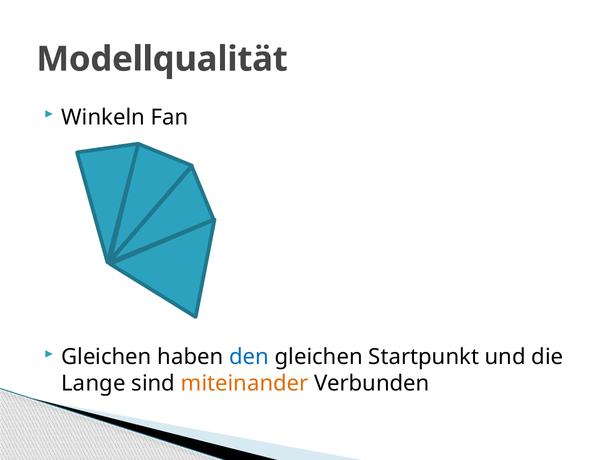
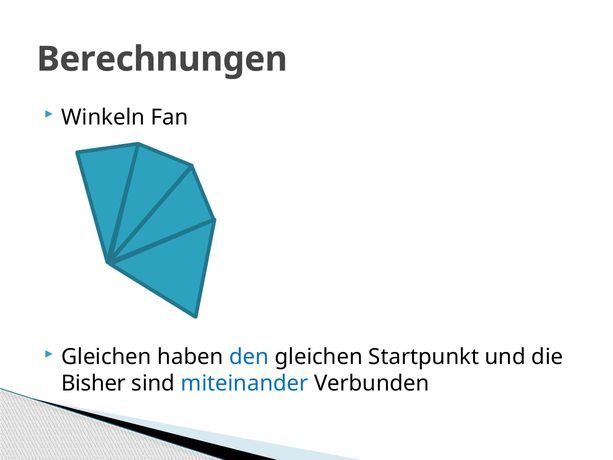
Modellqualität: Modellqualität -> Berechnungen (162, 59)
Lange: Lange -> Bisher (94, 383)
miteinander colour: orange -> blue (245, 383)
